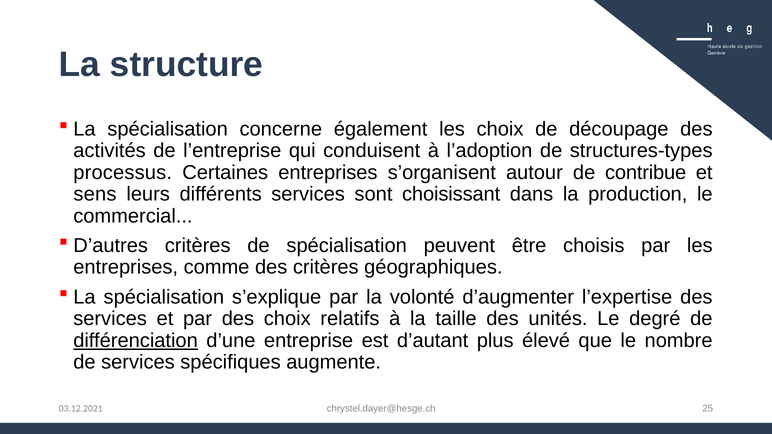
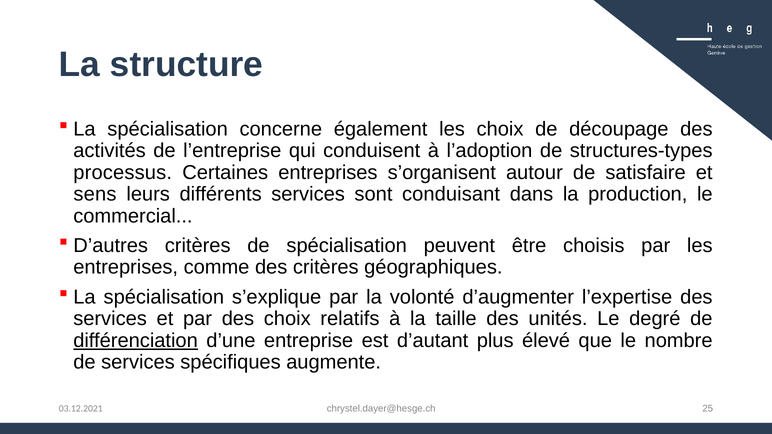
contribue: contribue -> satisfaire (646, 173)
choisissant: choisissant -> conduisant (451, 194)
